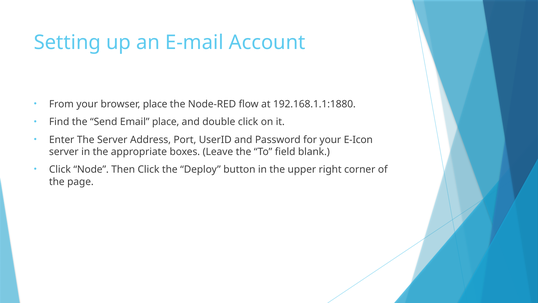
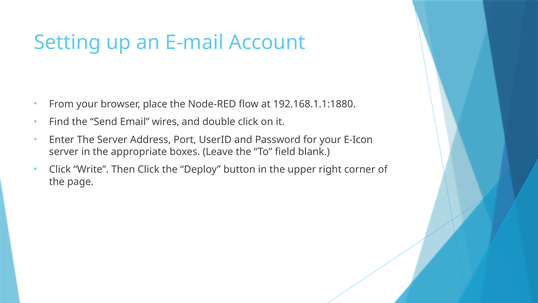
Email place: place -> wires (166, 122)
Node: Node -> Write (91, 169)
